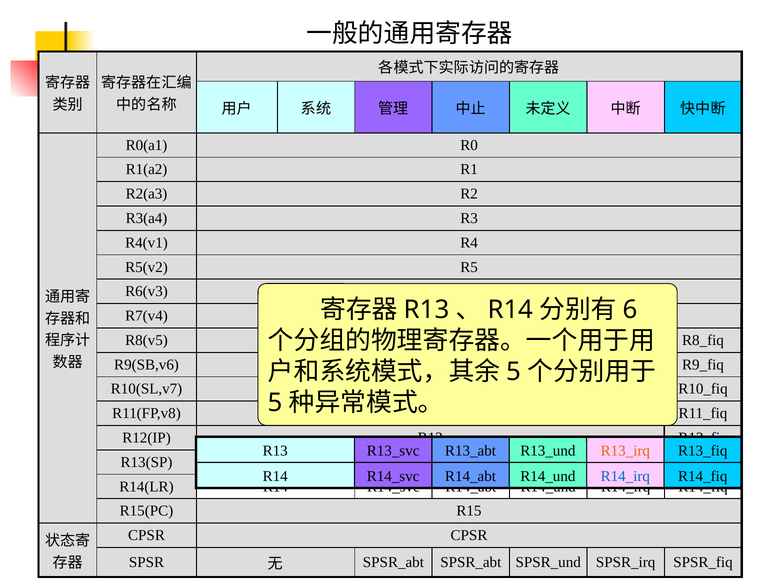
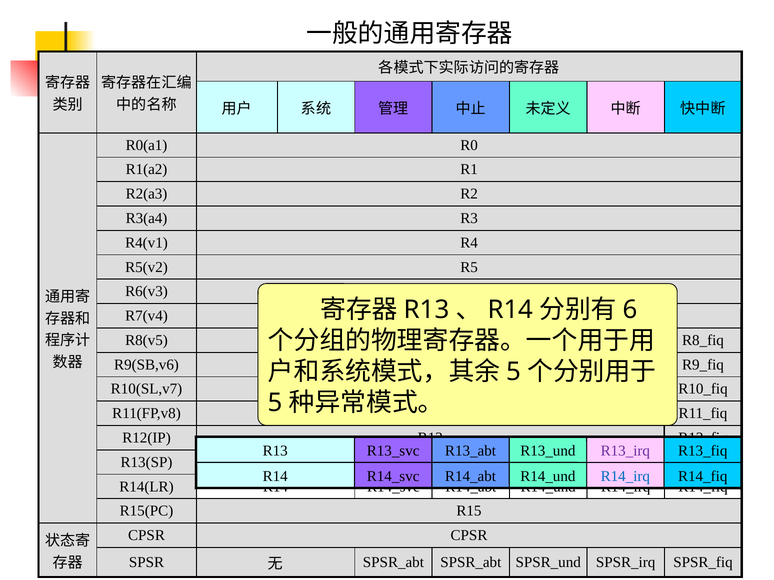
R13_irq colour: orange -> purple (625, 451)
